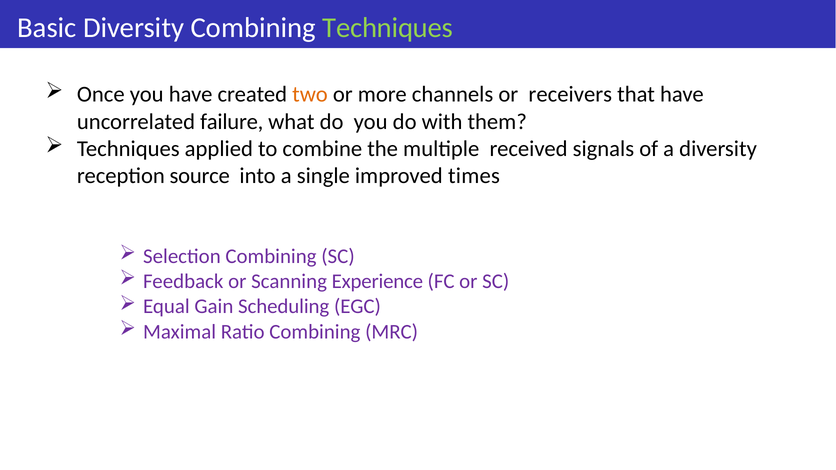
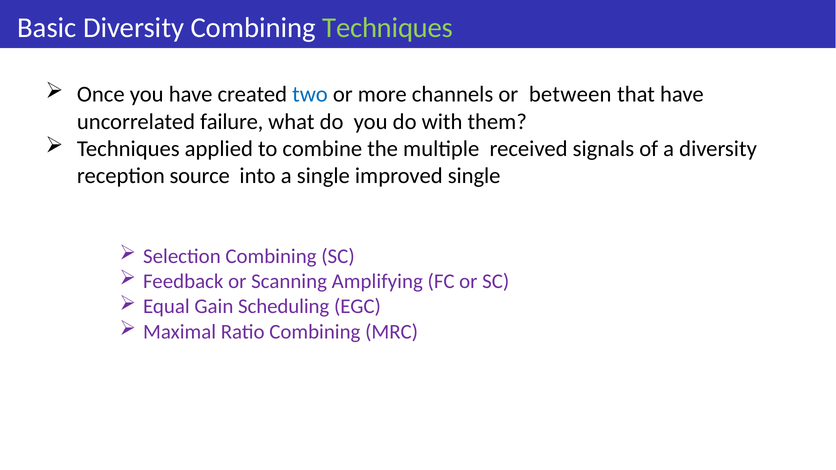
two colour: orange -> blue (310, 94)
receivers: receivers -> between (570, 94)
improved times: times -> single (474, 176)
Experience: Experience -> Amplifying (377, 282)
